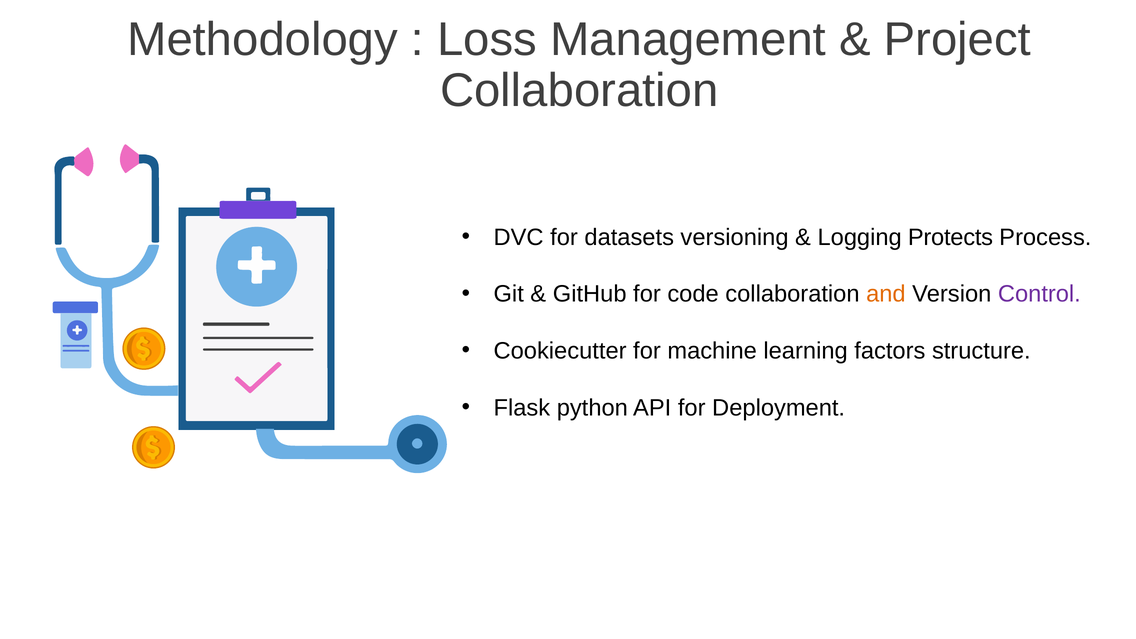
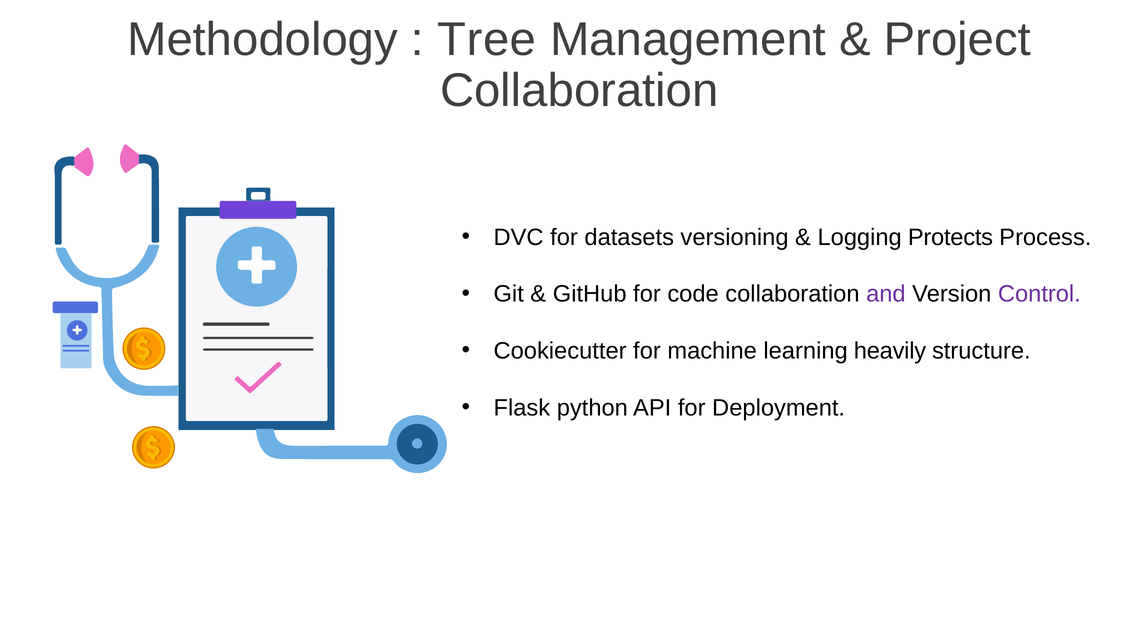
Loss: Loss -> Tree (487, 39)
and colour: orange -> purple (886, 294)
factors: factors -> heavily (890, 351)
